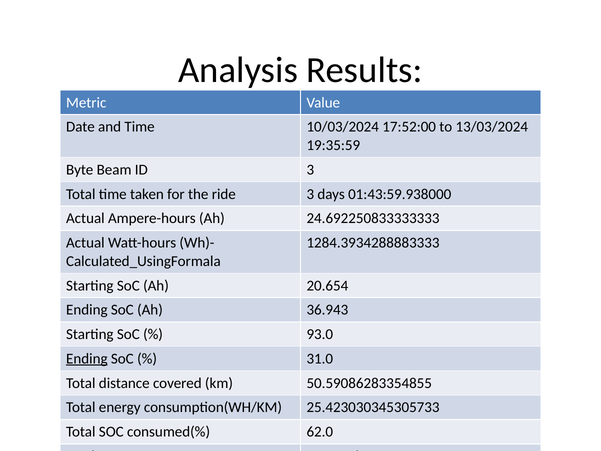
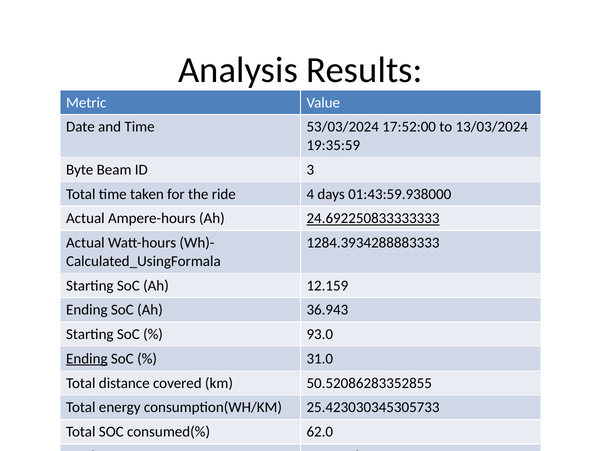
10/03/2024: 10/03/2024 -> 53/03/2024 (343, 127)
ride 3: 3 -> 4 (310, 194)
24.692250833333333 underline: none -> present (373, 218)
20.654: 20.654 -> 12.159 (327, 285)
50.59086283354855: 50.59086283354855 -> 50.52086283352855 (369, 383)
